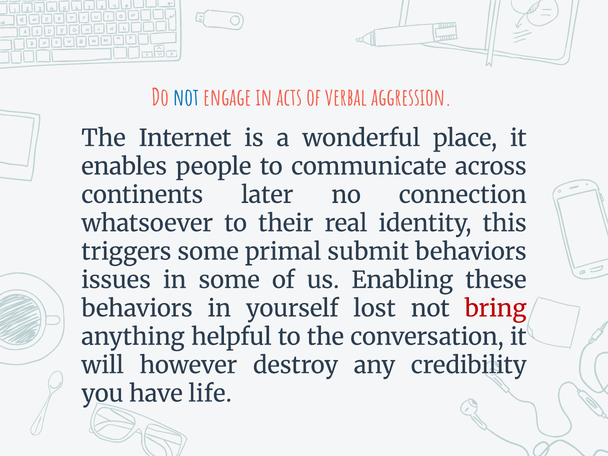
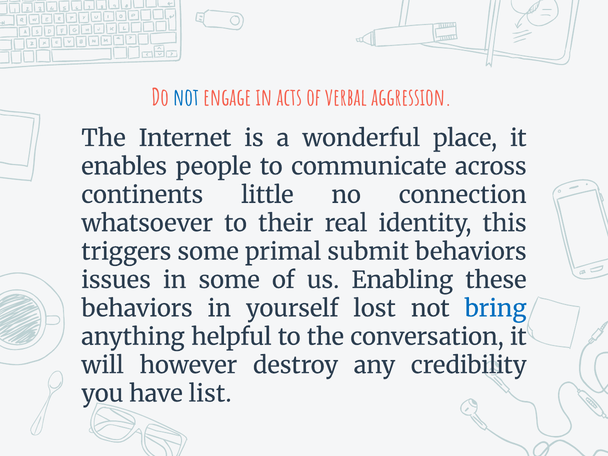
later: later -> little (267, 195)
bring colour: red -> blue (496, 309)
life: life -> list (210, 394)
